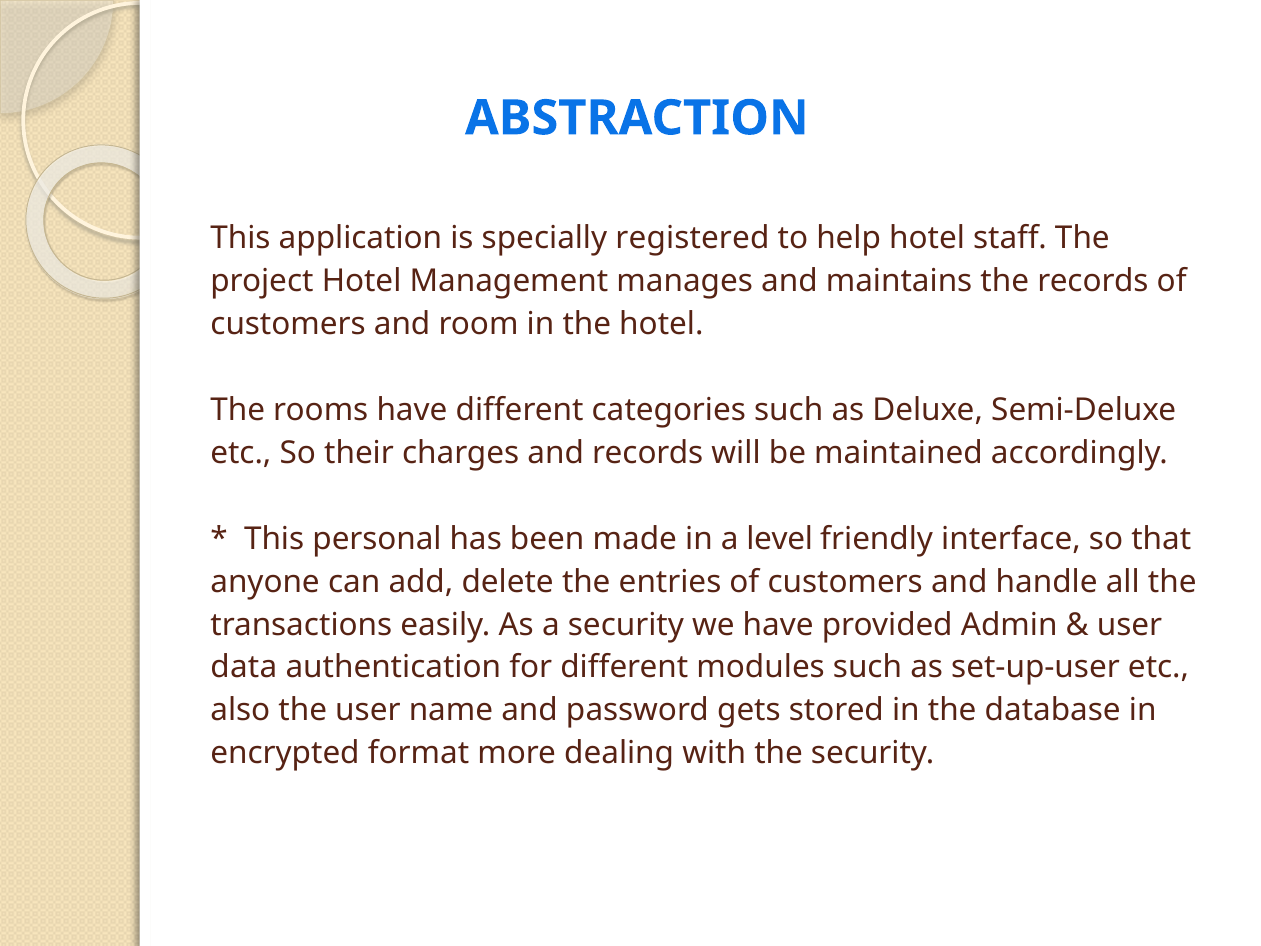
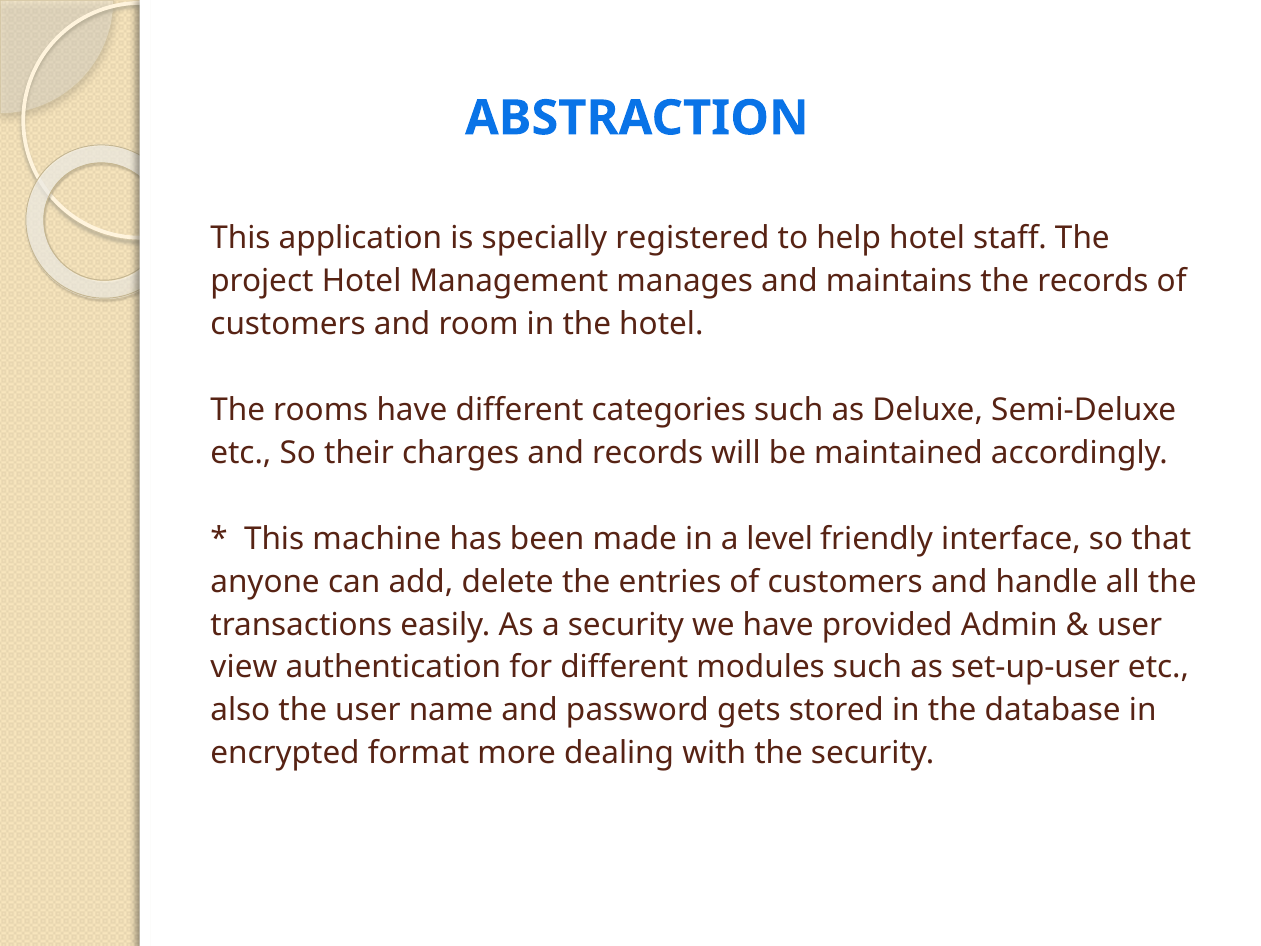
personal: personal -> machine (377, 539)
data: data -> view (244, 667)
